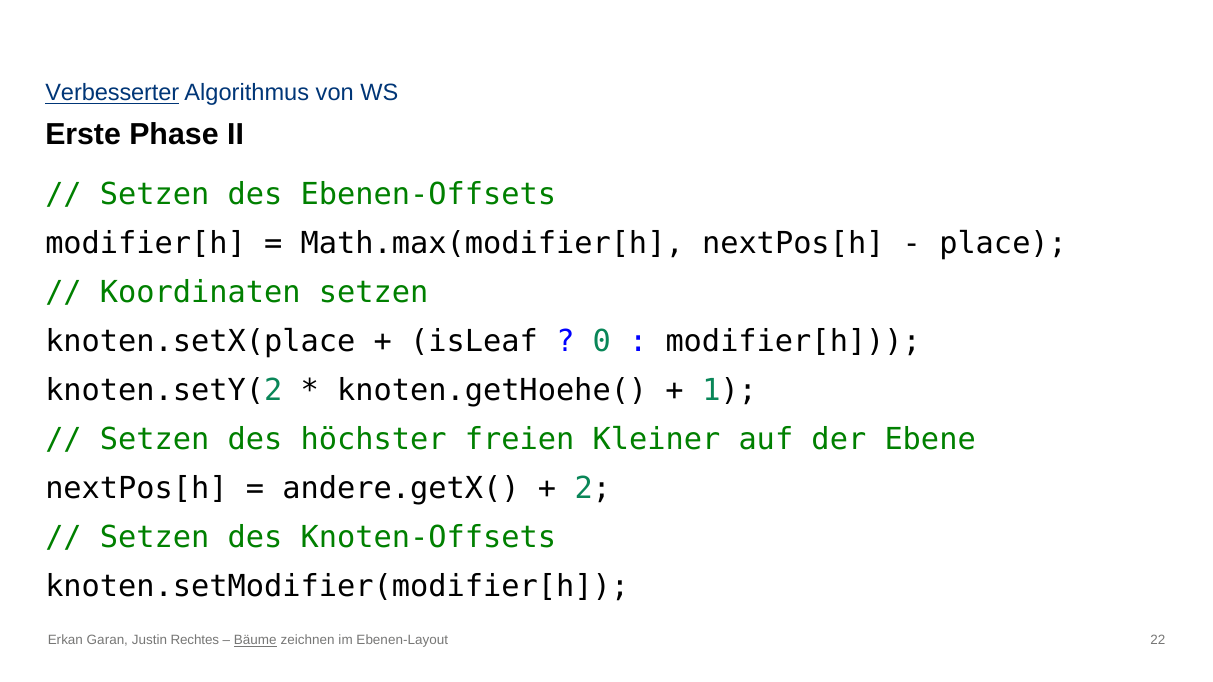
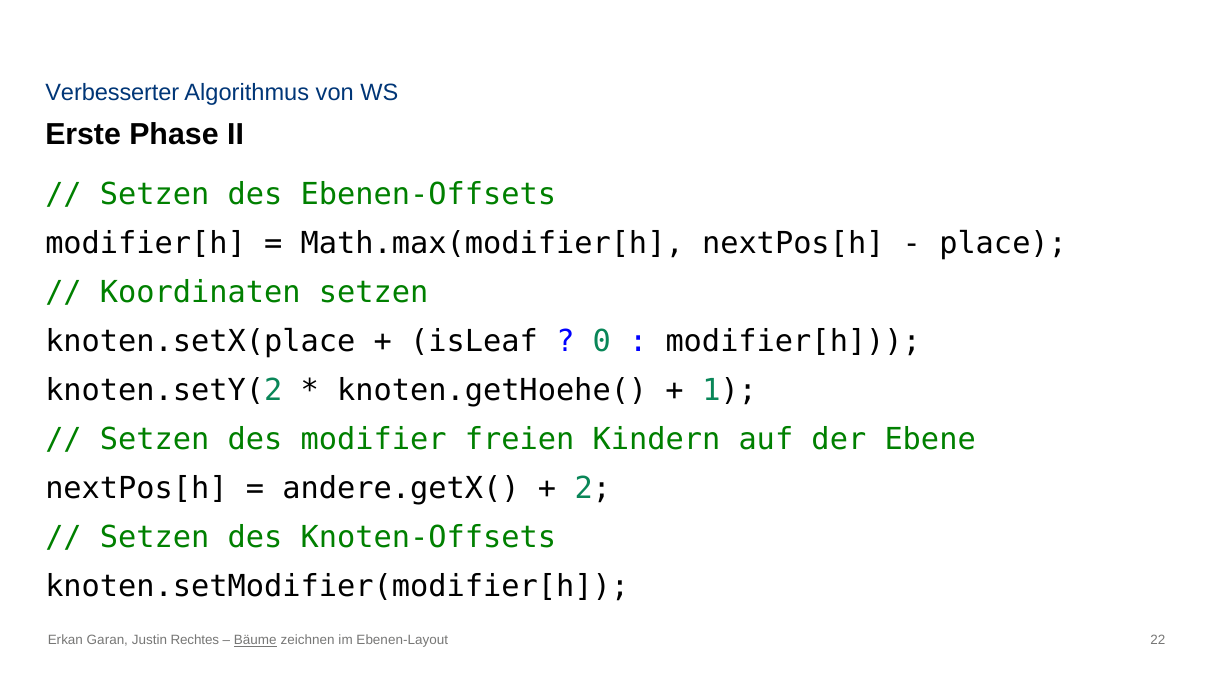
Verbesserter underline: present -> none (112, 93)
höchster: höchster -> modifier (374, 440)
Kleiner: Kleiner -> Kindern (657, 440)
